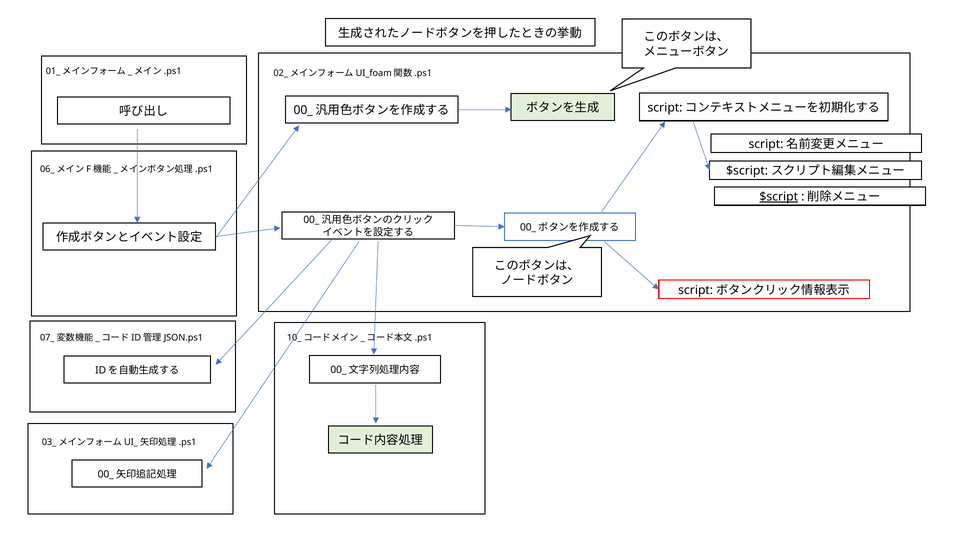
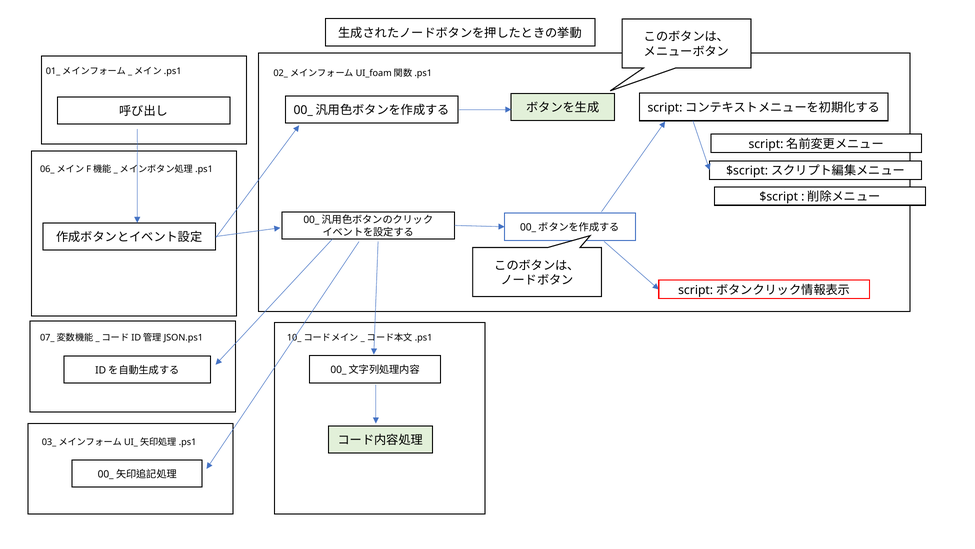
$script underline: present -> none (779, 197)
